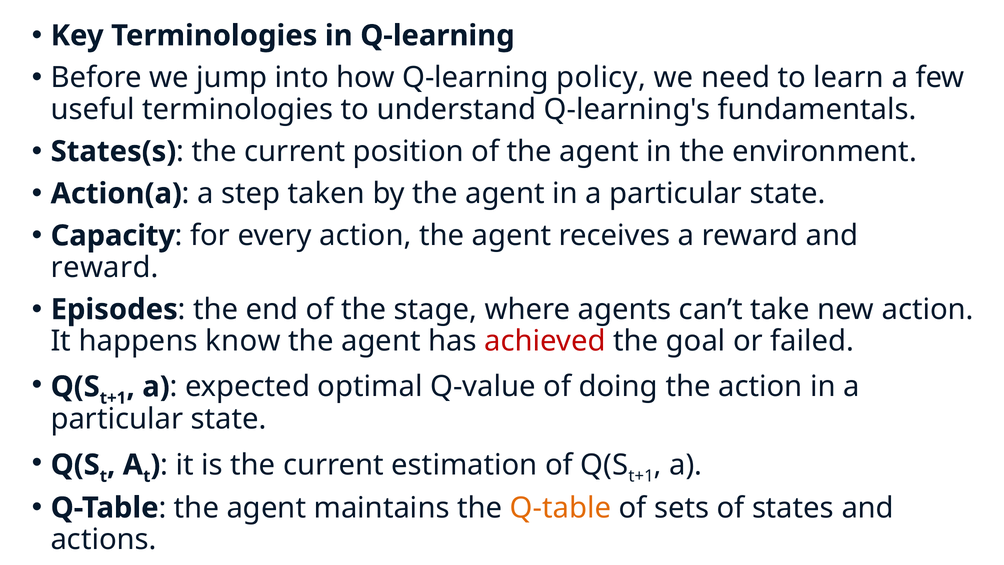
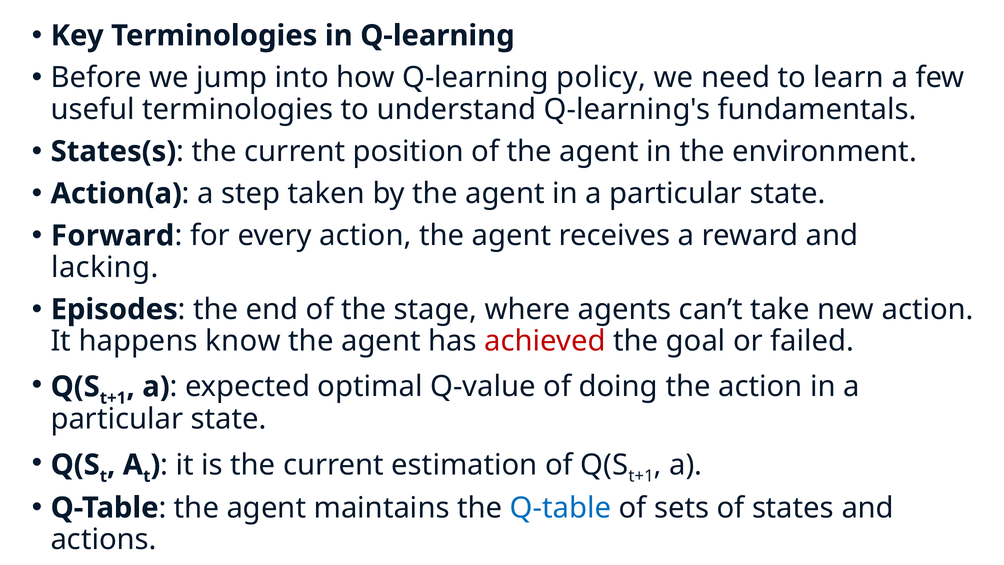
Capacity: Capacity -> Forward (113, 236)
reward: reward -> lacking (105, 267)
Q-table colour: orange -> blue (561, 508)
